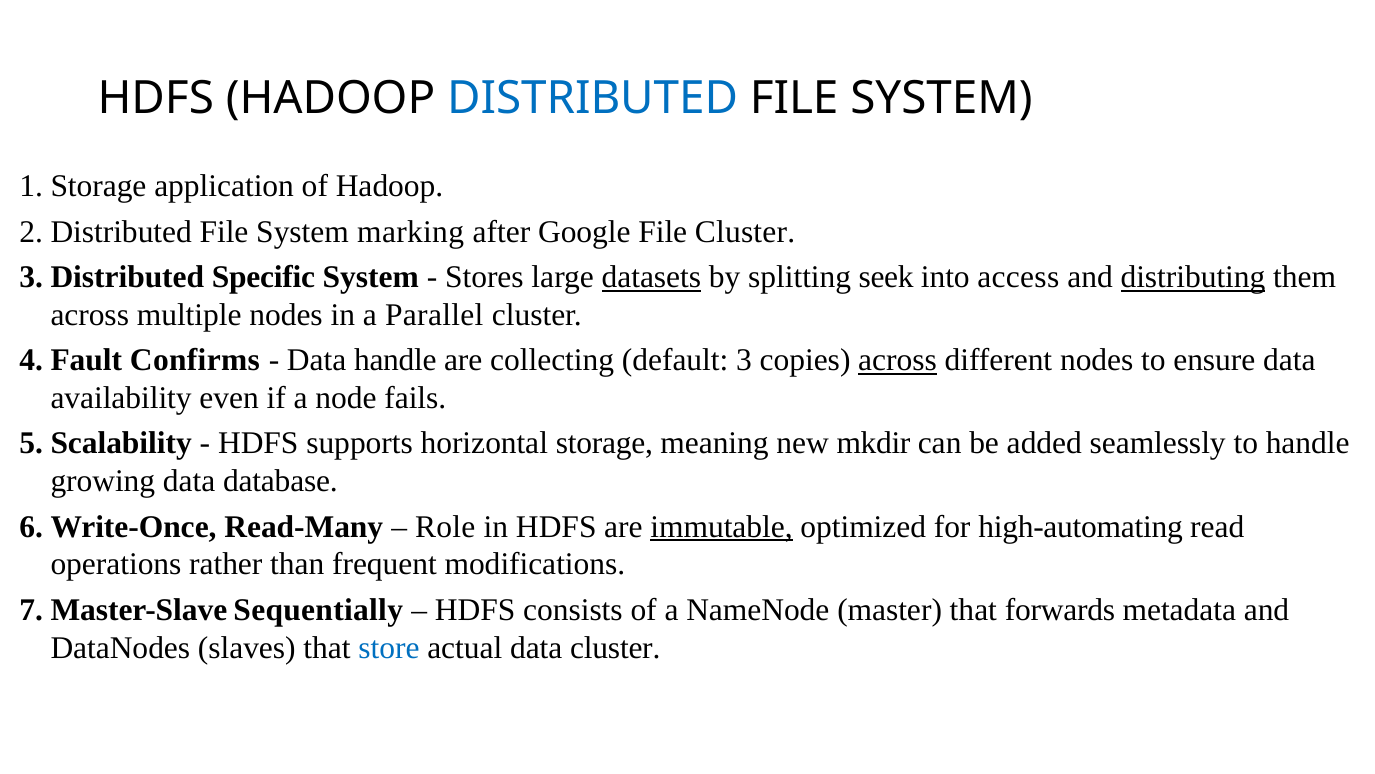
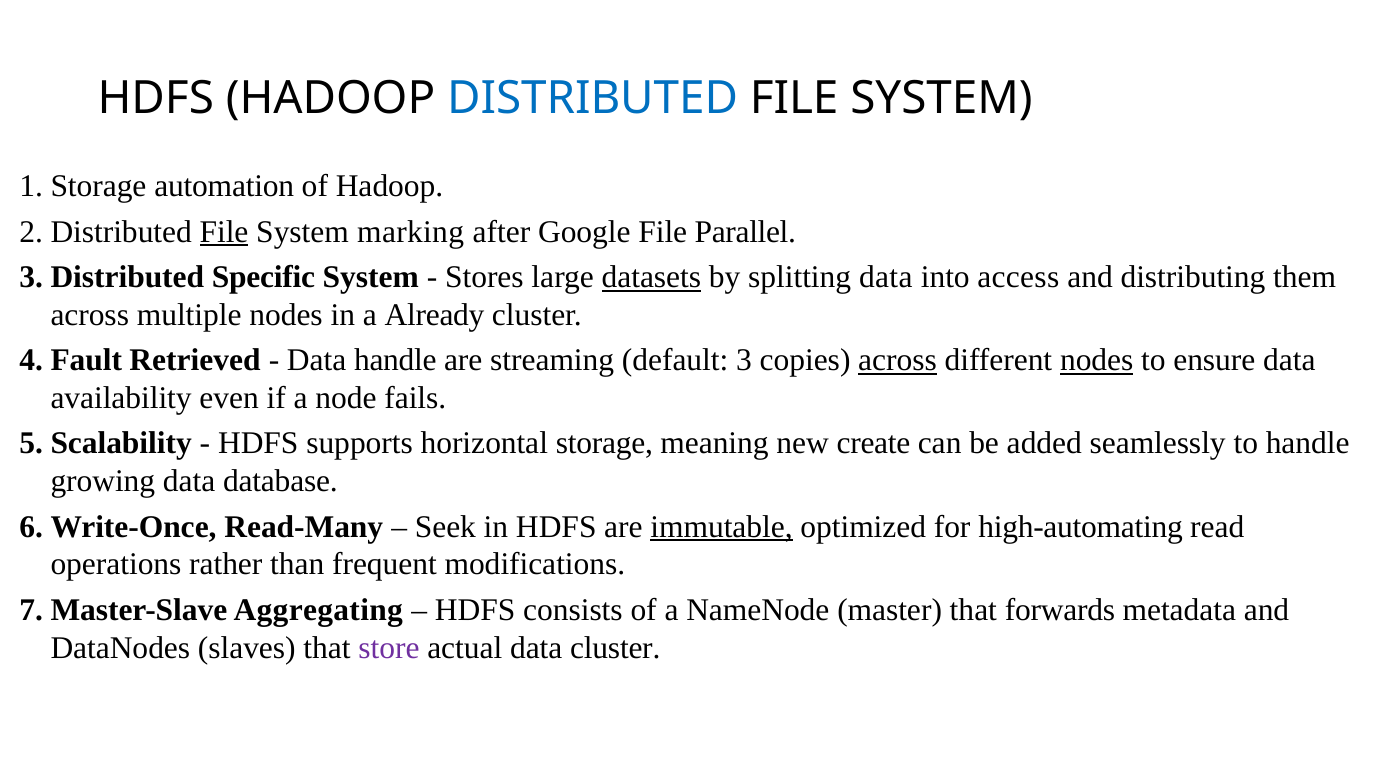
application: application -> automation (224, 186)
File underline: none -> present (224, 232)
File Cluster: Cluster -> Parallel (745, 232)
splitting seek: seek -> data (886, 277)
distributing underline: present -> none (1193, 277)
Parallel: Parallel -> Already (435, 315)
Confirms: Confirms -> Retrieved (195, 360)
collecting: collecting -> streaming (552, 360)
nodes underline: none -> present (1097, 360)
mkdir: mkdir -> create (873, 443)
Role: Role -> Seek (445, 526)
Sequentially: Sequentially -> Aggregating (318, 609)
store colour: blue -> purple (389, 647)
